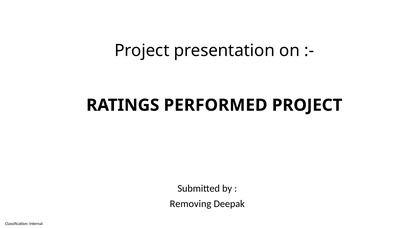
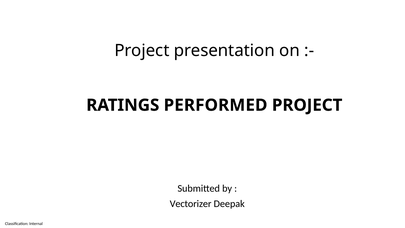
Removing: Removing -> Vectorizer (191, 204)
